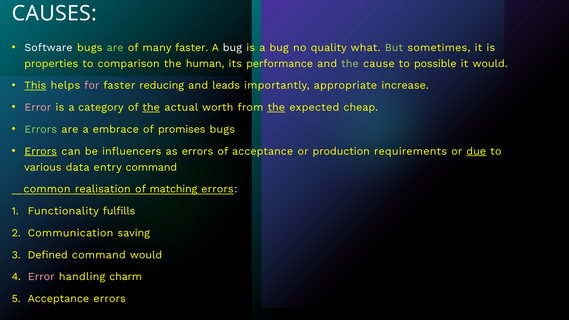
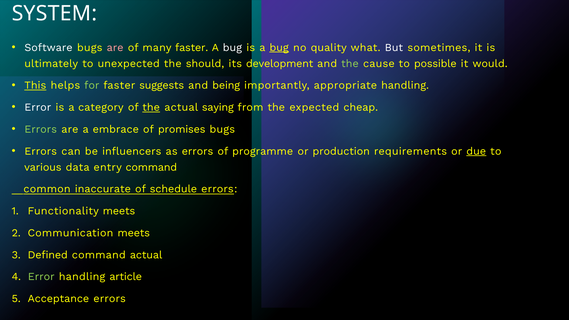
CAUSES: CAUSES -> SYSTEM (54, 14)
are colour: light green -> pink (115, 48)
bug underline: none -> present (279, 48)
But colour: light green -> white (394, 48)
properties: properties -> ultimately (51, 64)
comparison: comparison -> unexpected (129, 64)
human: human -> should (205, 64)
performance: performance -> development (280, 64)
for colour: pink -> light green (92, 85)
reducing: reducing -> suggests (162, 85)
leads: leads -> being (226, 85)
appropriate increase: increase -> handling (405, 85)
Error colour: pink -> white (38, 107)
worth: worth -> saying (218, 107)
the underline: present -> none (276, 107)
Errors underline: present -> none (41, 151)
of acceptance: acceptance -> programme (263, 151)
realisation: realisation -> inaccurate (103, 189)
matching: matching -> schedule (173, 189)
Functionality fulfills: fulfills -> meets (119, 211)
Communication saving: saving -> meets (134, 233)
command would: would -> actual (146, 255)
Error colour: pink -> light green (41, 277)
charm: charm -> article (126, 277)
